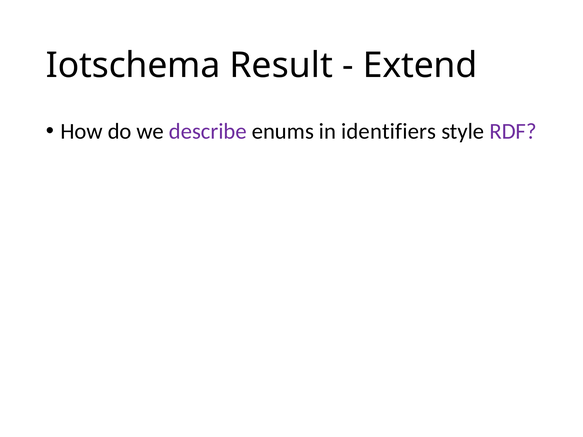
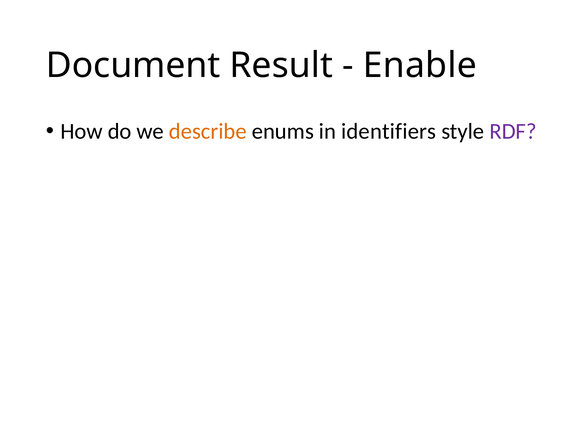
Iotschema: Iotschema -> Document (133, 65)
Extend: Extend -> Enable (420, 65)
describe colour: purple -> orange (208, 131)
